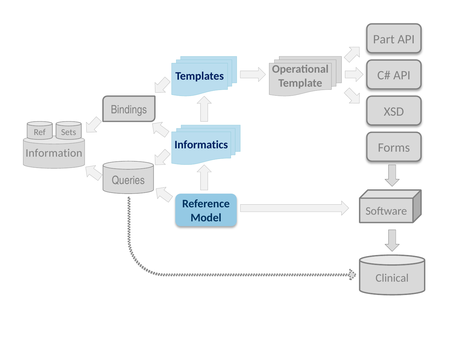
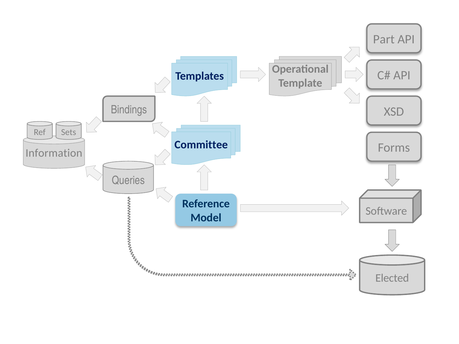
Informatics: Informatics -> Committee (201, 145)
Clinical: Clinical -> Elected (392, 278)
